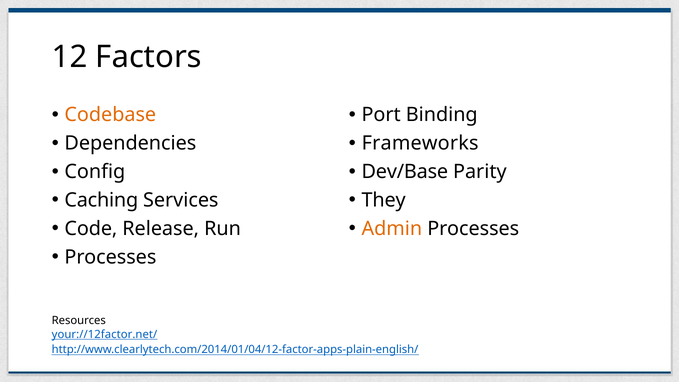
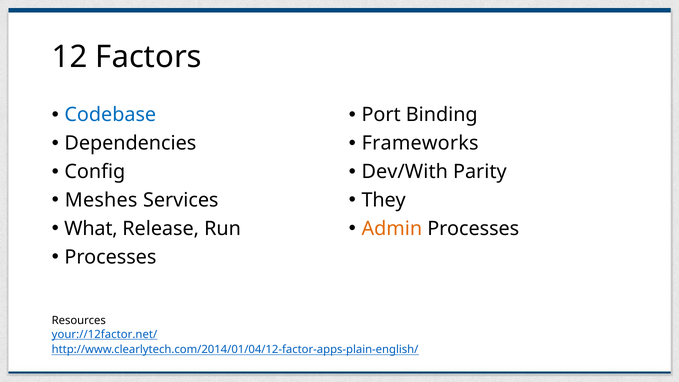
Codebase colour: orange -> blue (110, 115)
Dev/Base: Dev/Base -> Dev/With (405, 172)
Caching: Caching -> Meshes (101, 200)
Code: Code -> What (91, 229)
